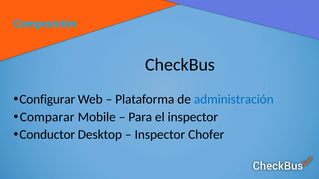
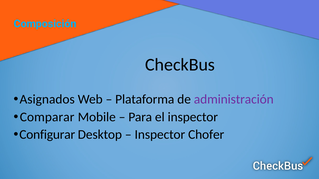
Configurar: Configurar -> Asignados (47, 100)
administración colour: blue -> purple (234, 100)
Conductor: Conductor -> Configurar (47, 135)
